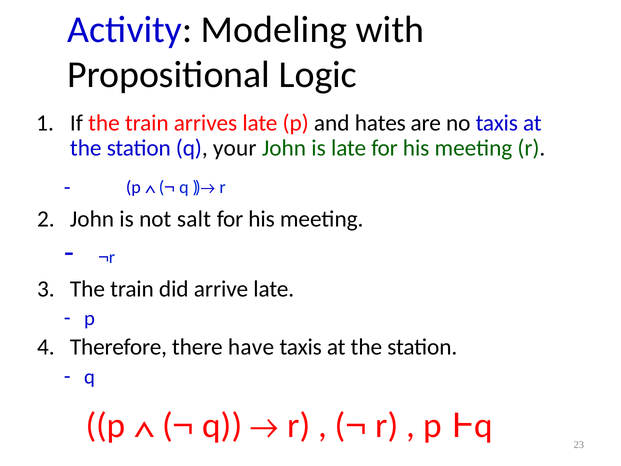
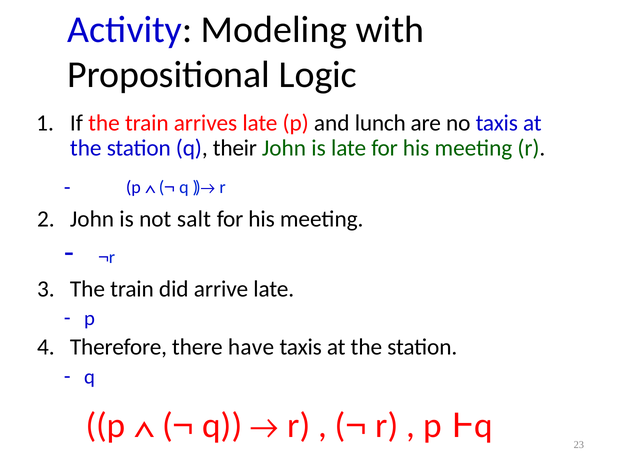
hates: hates -> lunch (380, 123)
your: your -> their (235, 148)
